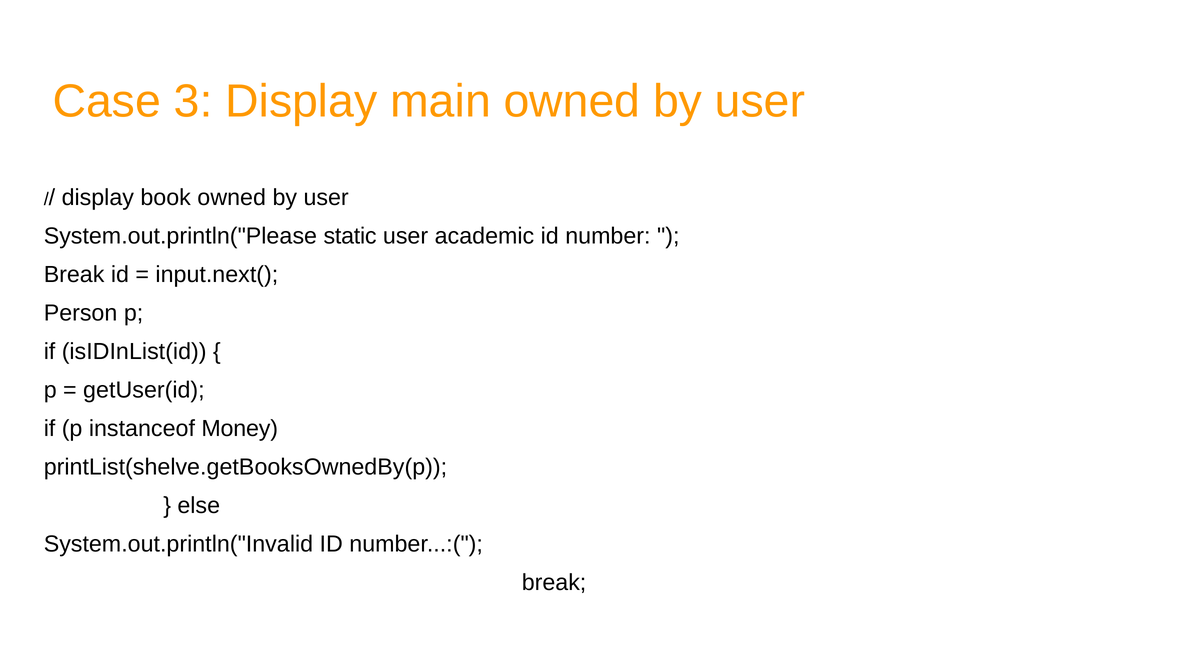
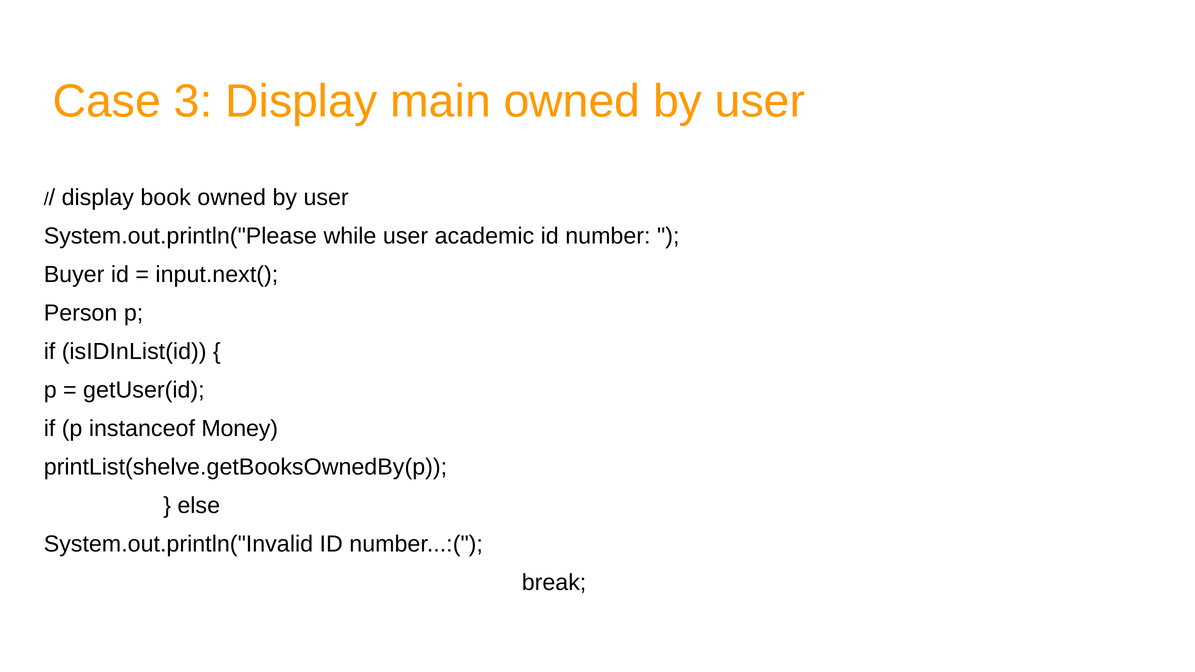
static: static -> while (350, 236)
Break: Break -> Buyer (74, 275)
